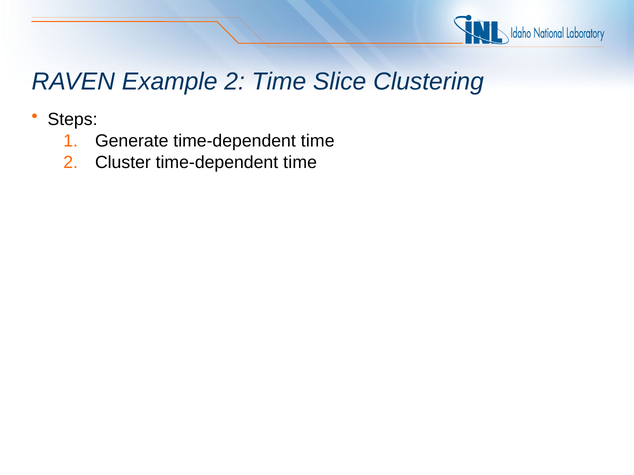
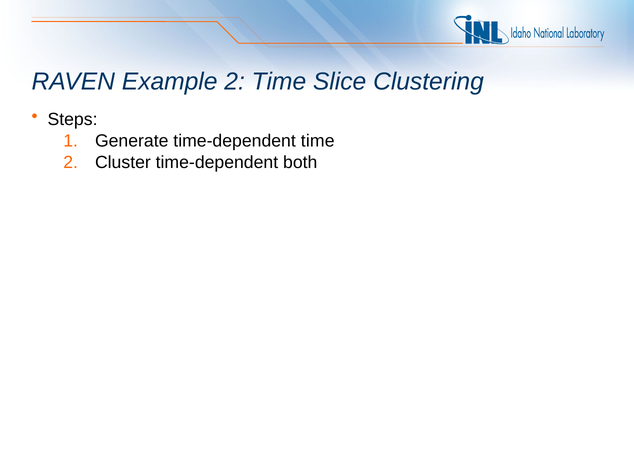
Cluster time-dependent time: time -> both (300, 162)
